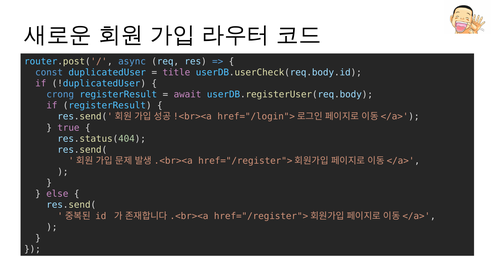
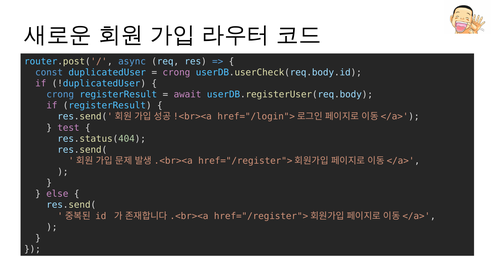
title: title -> crong (176, 73)
true: true -> test (68, 128)
